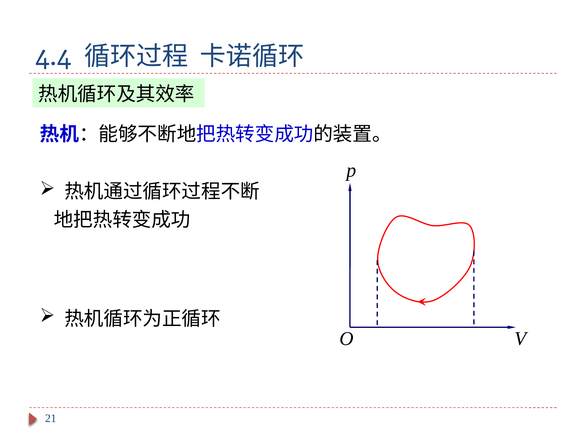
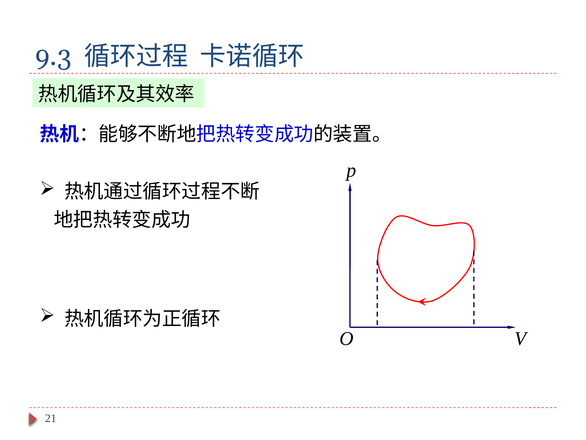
4.4: 4.4 -> 9.3 (53, 57)
